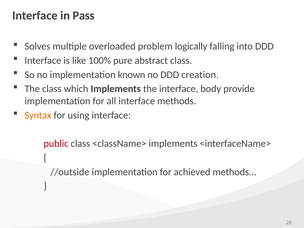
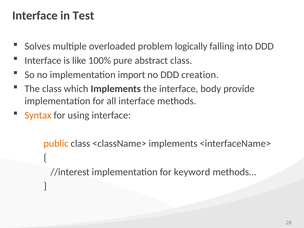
Pass: Pass -> Test (83, 15)
known: known -> import (132, 75)
public colour: red -> orange (56, 144)
//outside: //outside -> //interest (70, 172)
achieved: achieved -> keyword (192, 172)
